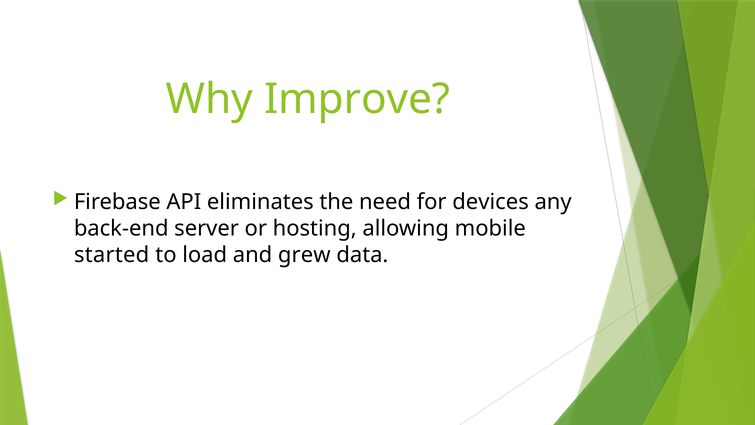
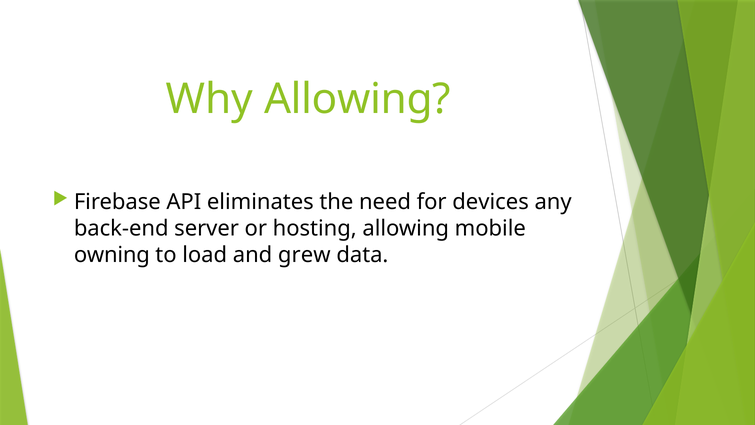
Why Improve: Improve -> Allowing (357, 99)
started: started -> owning (112, 255)
